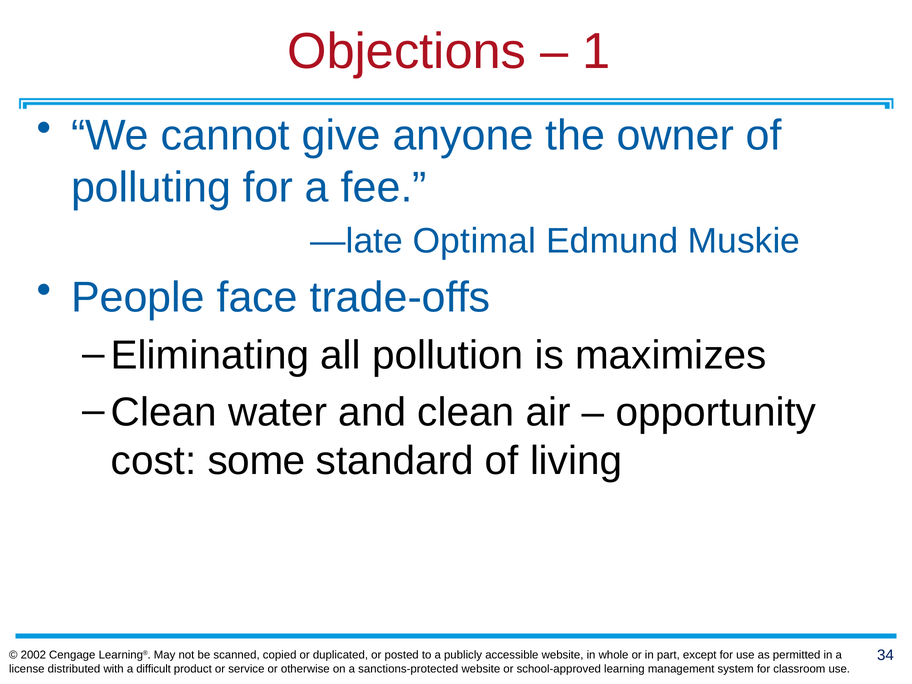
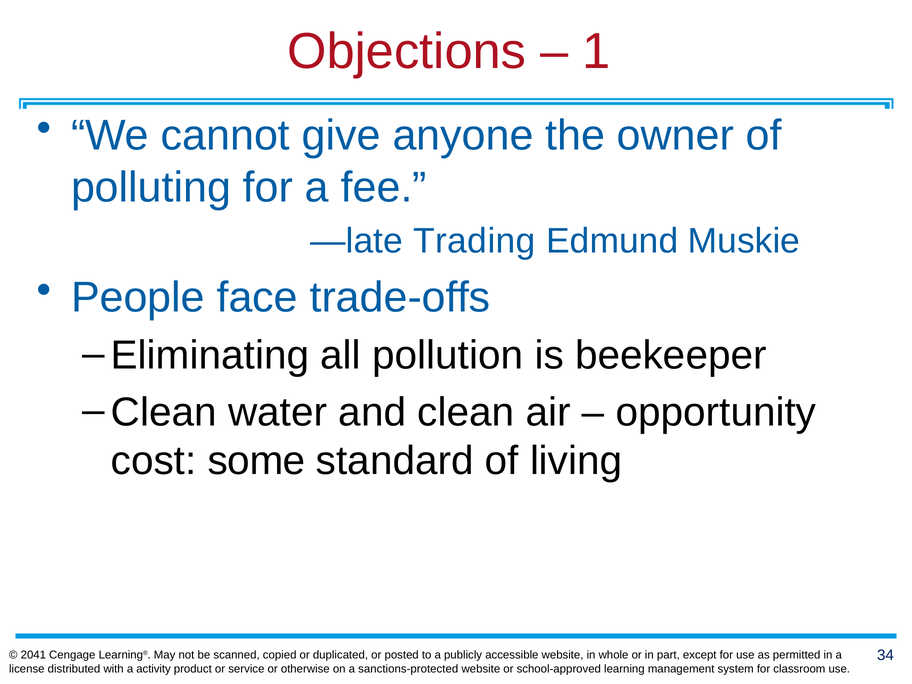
Optimal: Optimal -> Trading (474, 241)
maximizes: maximizes -> beekeeper (671, 355)
2002: 2002 -> 2041 (33, 655)
difficult: difficult -> activity (154, 669)
